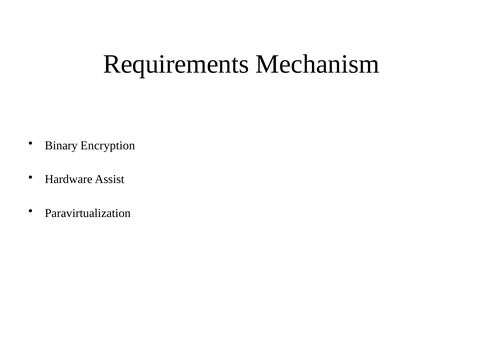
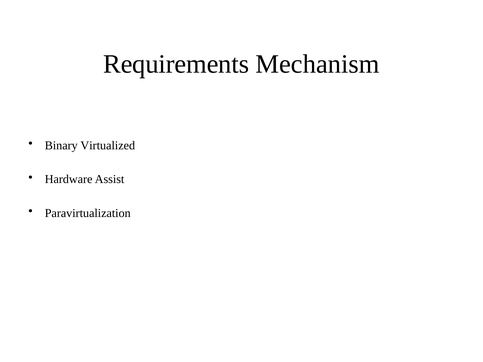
Encryption: Encryption -> Virtualized (108, 146)
